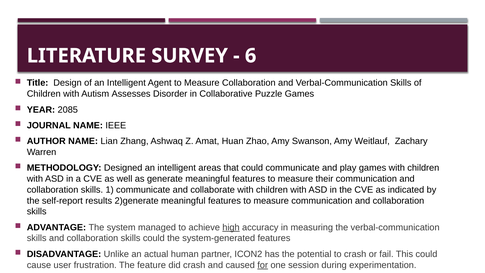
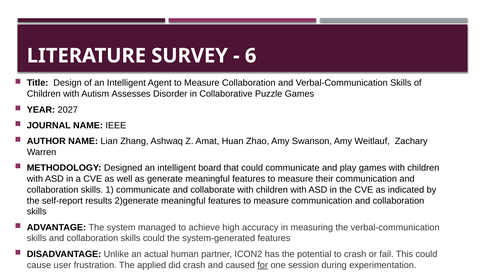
2085: 2085 -> 2027 (68, 110)
areas: areas -> board (210, 168)
high underline: present -> none (231, 227)
feature: feature -> applied (152, 265)
